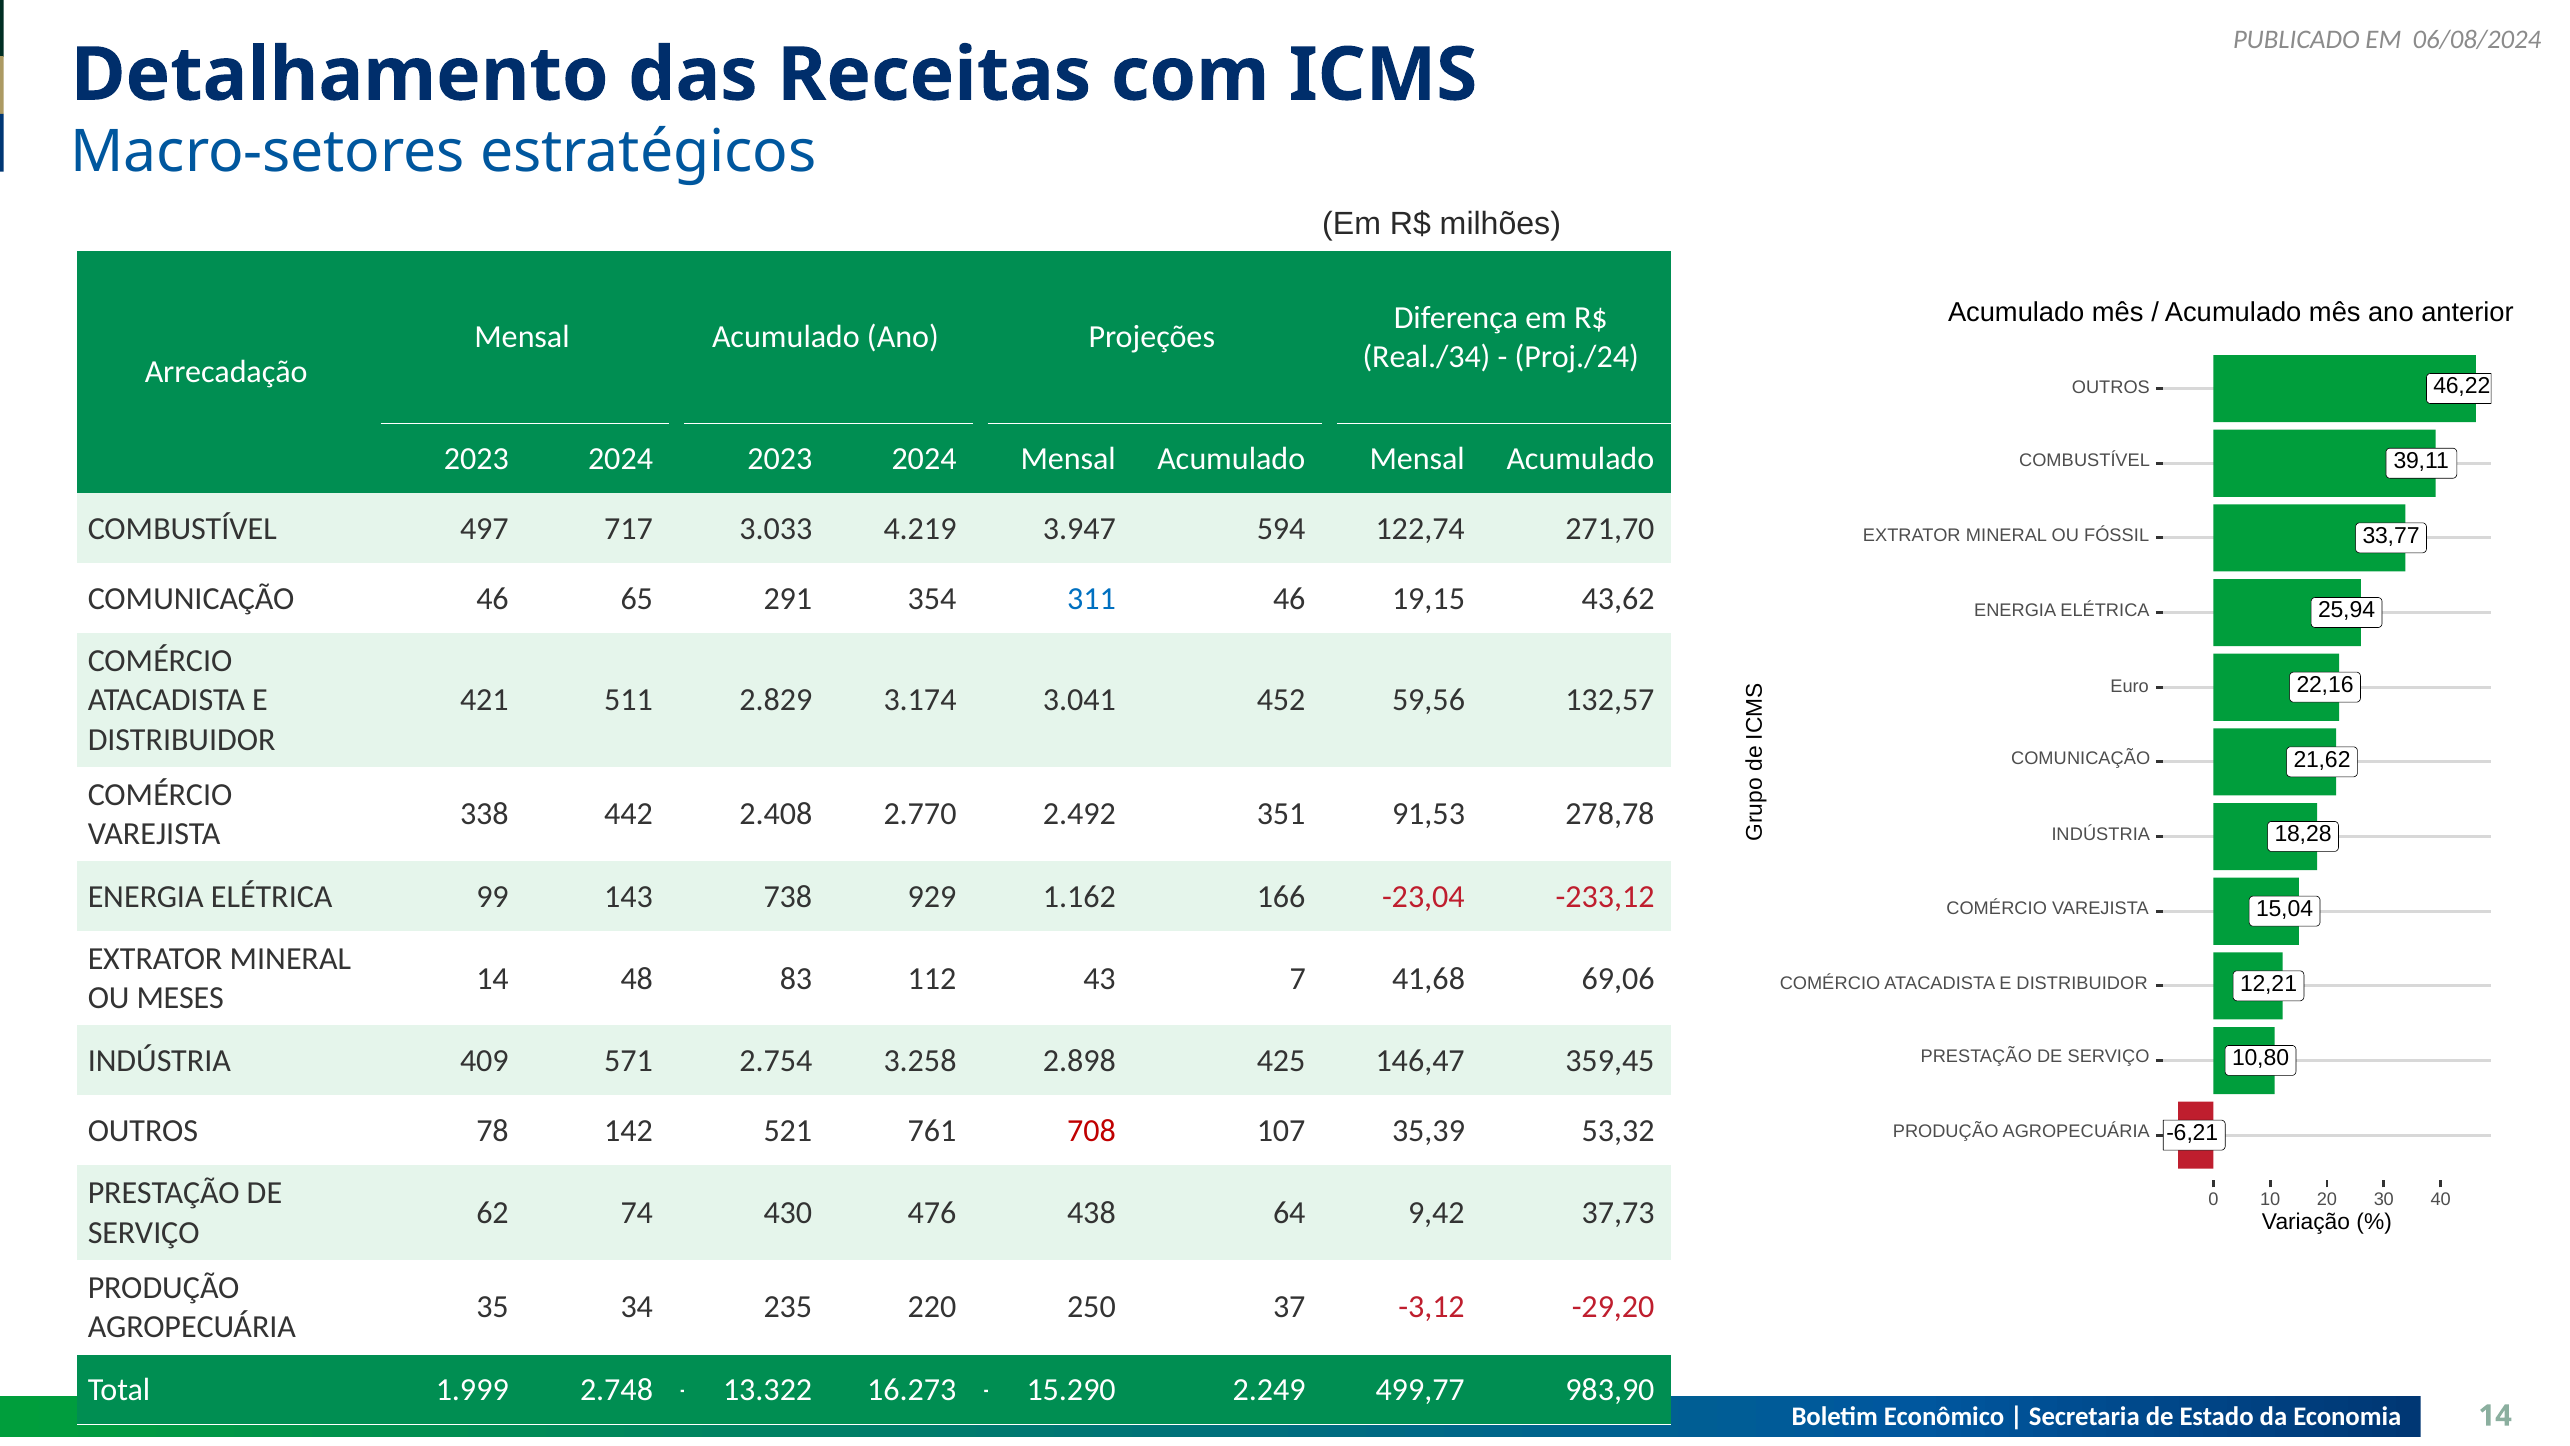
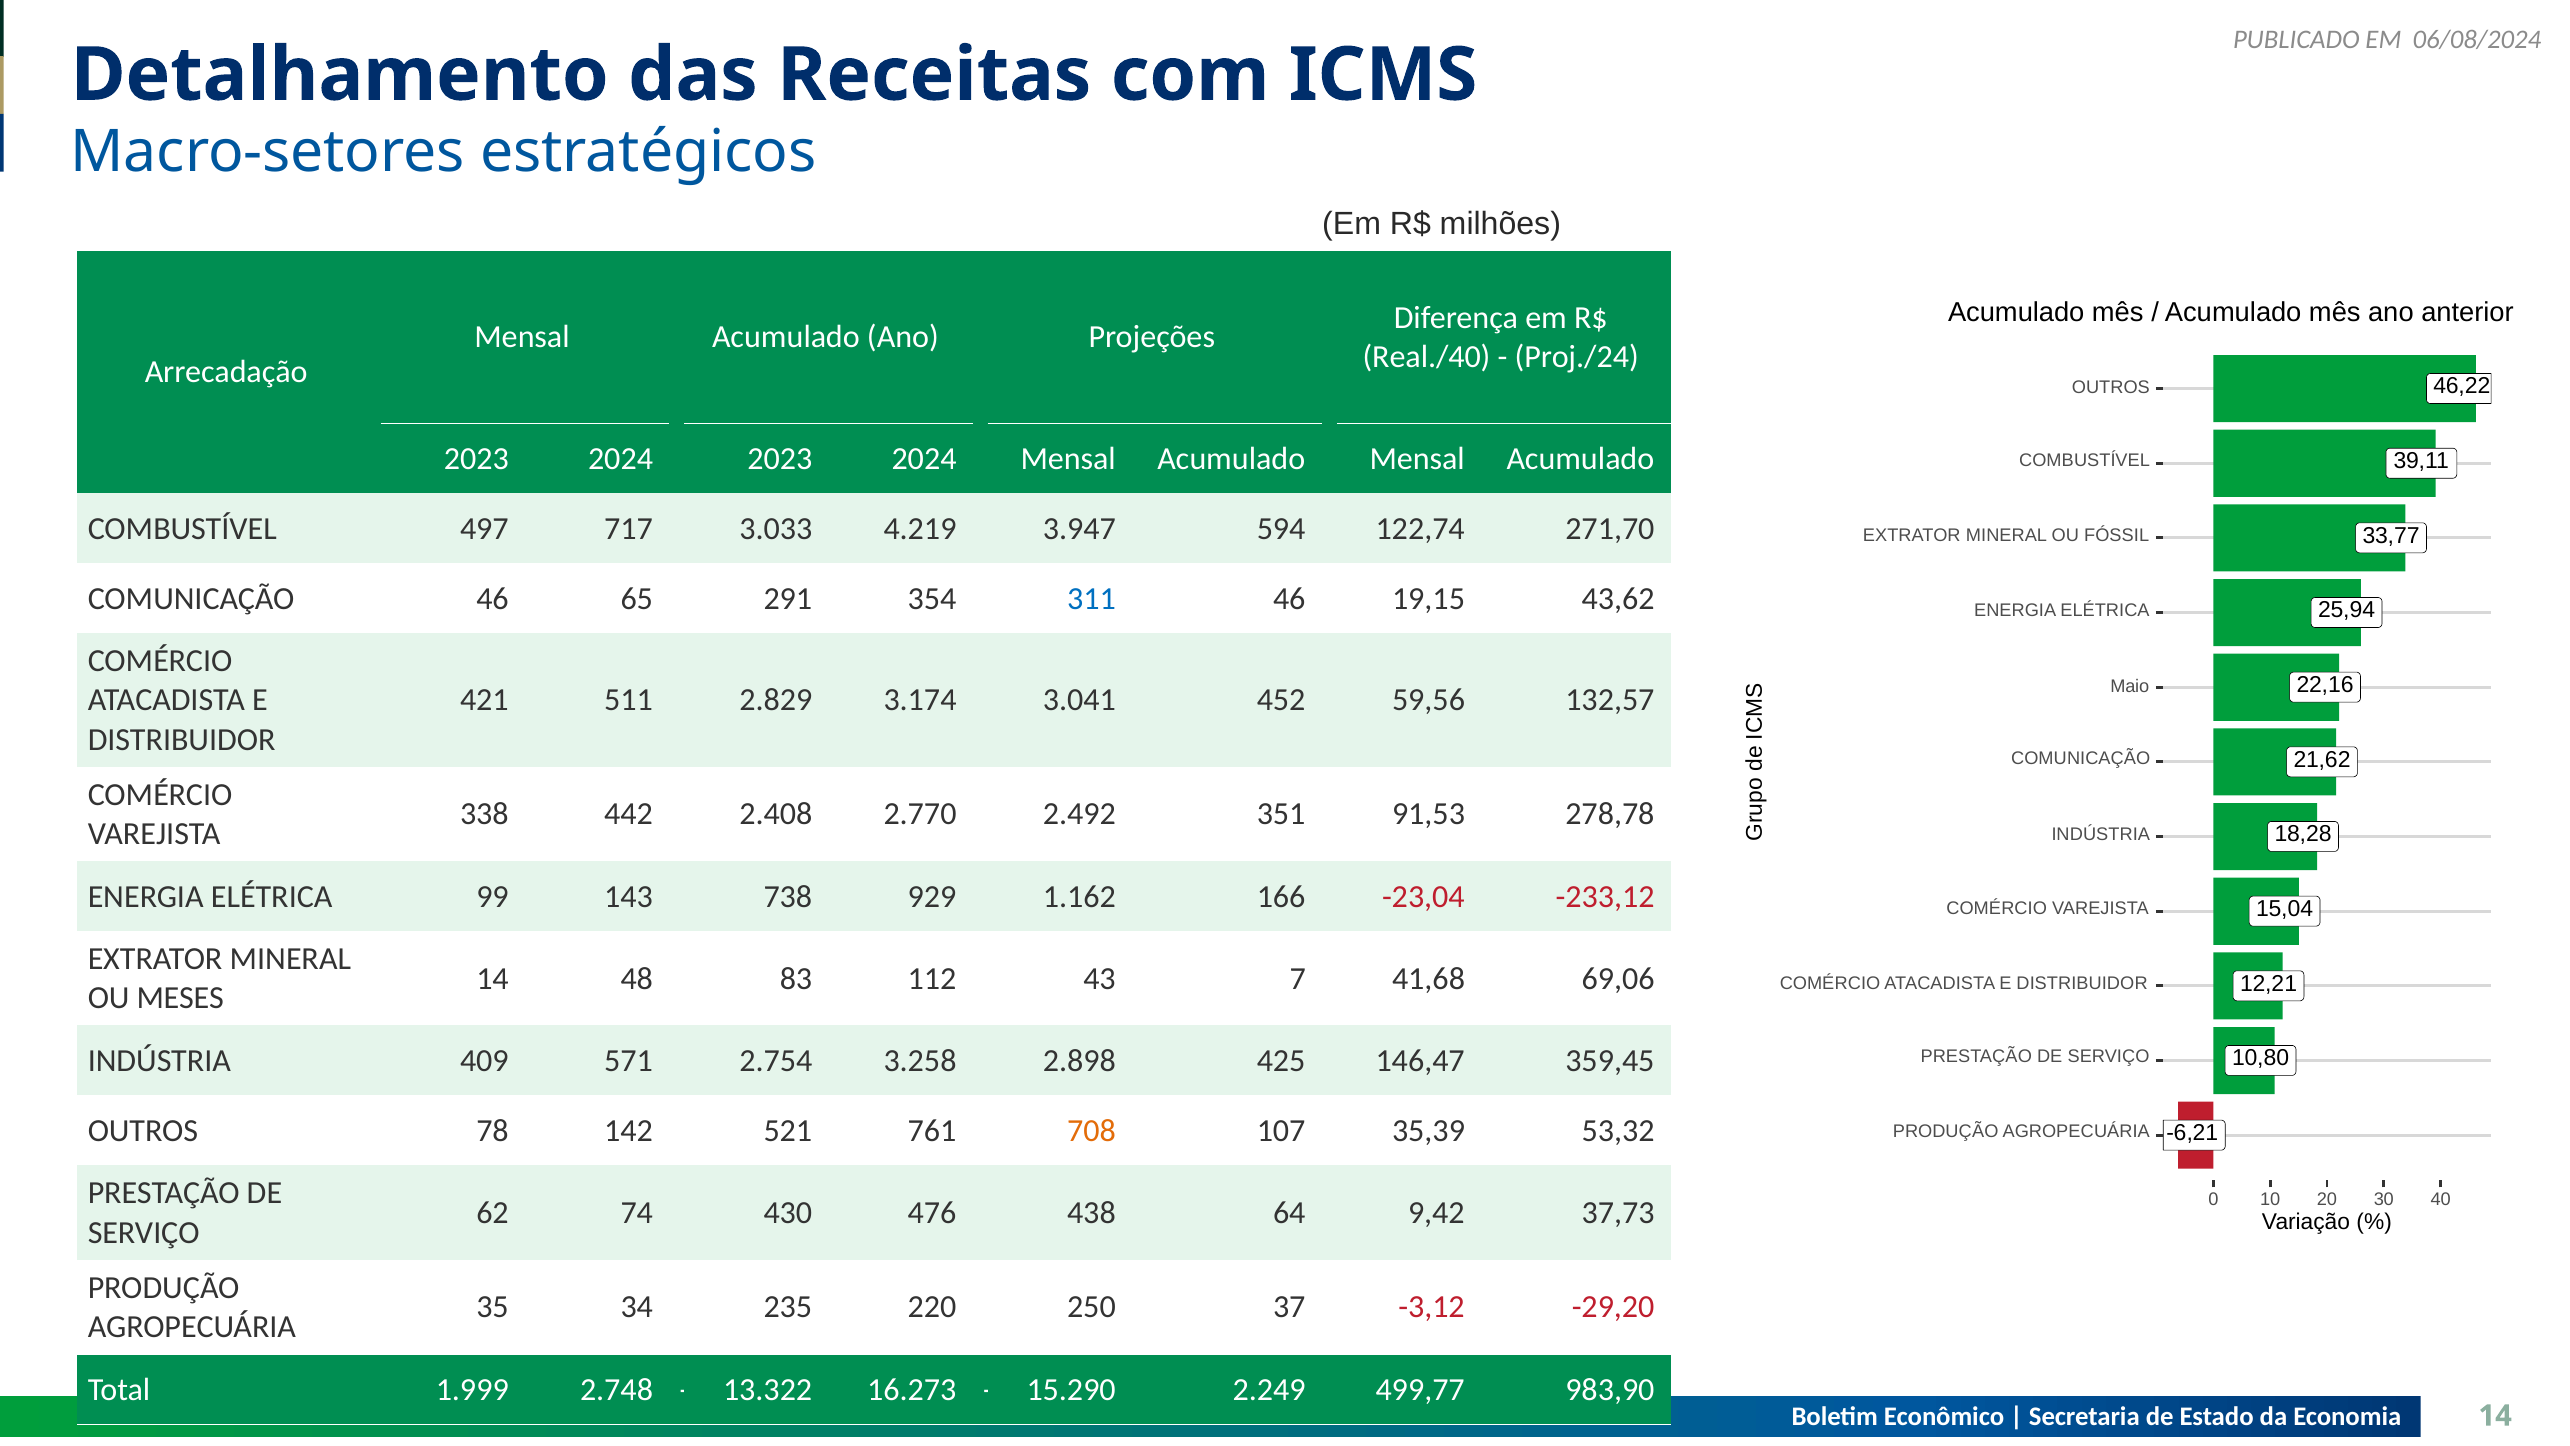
Real./34: Real./34 -> Real./40 (1427, 357)
Euro: Euro -> Maio (2130, 686)
708 colour: red -> orange (1091, 1130)
